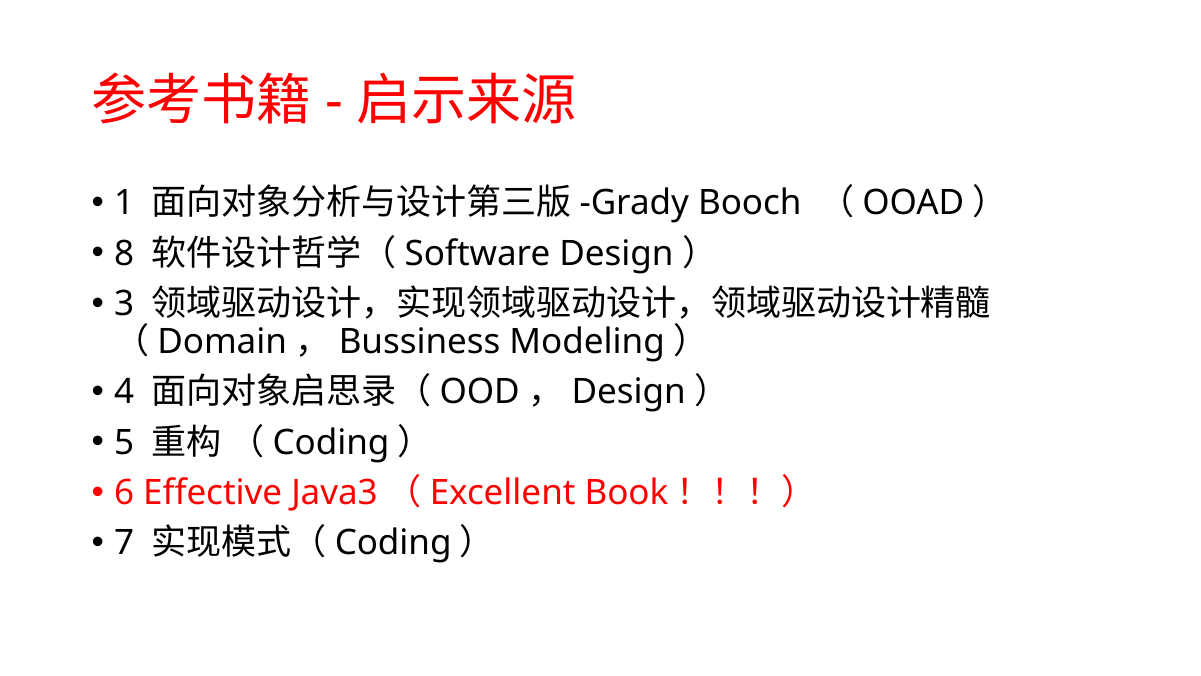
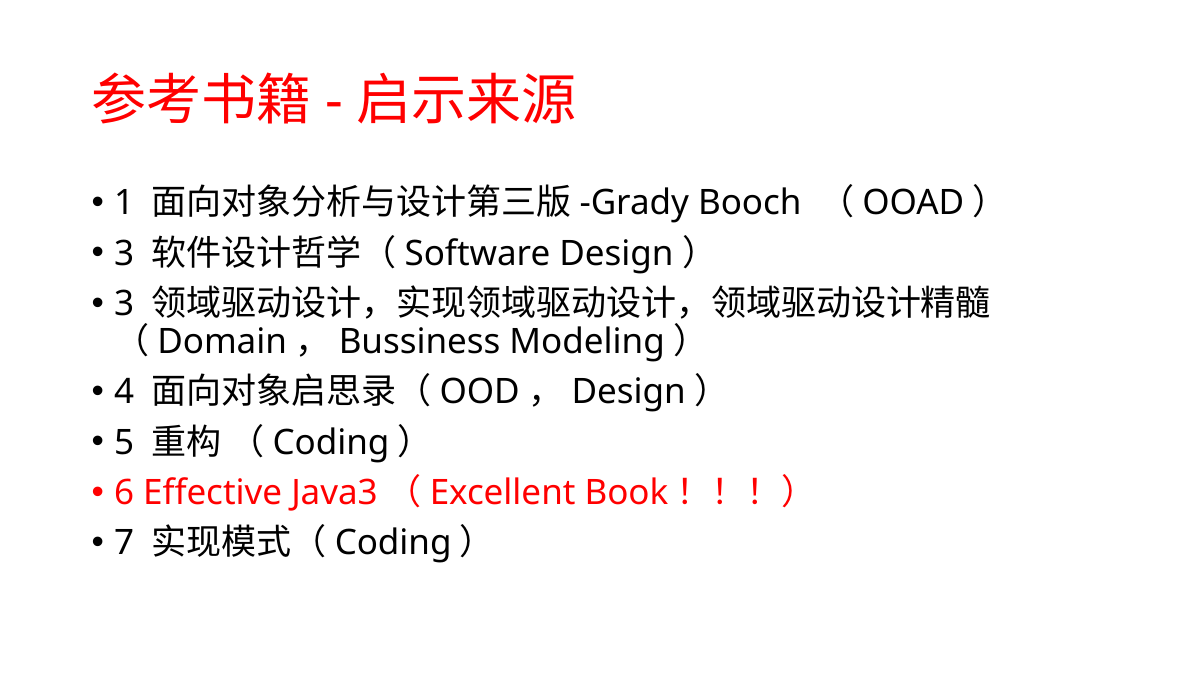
8: 8 -> 3 (124, 253)
